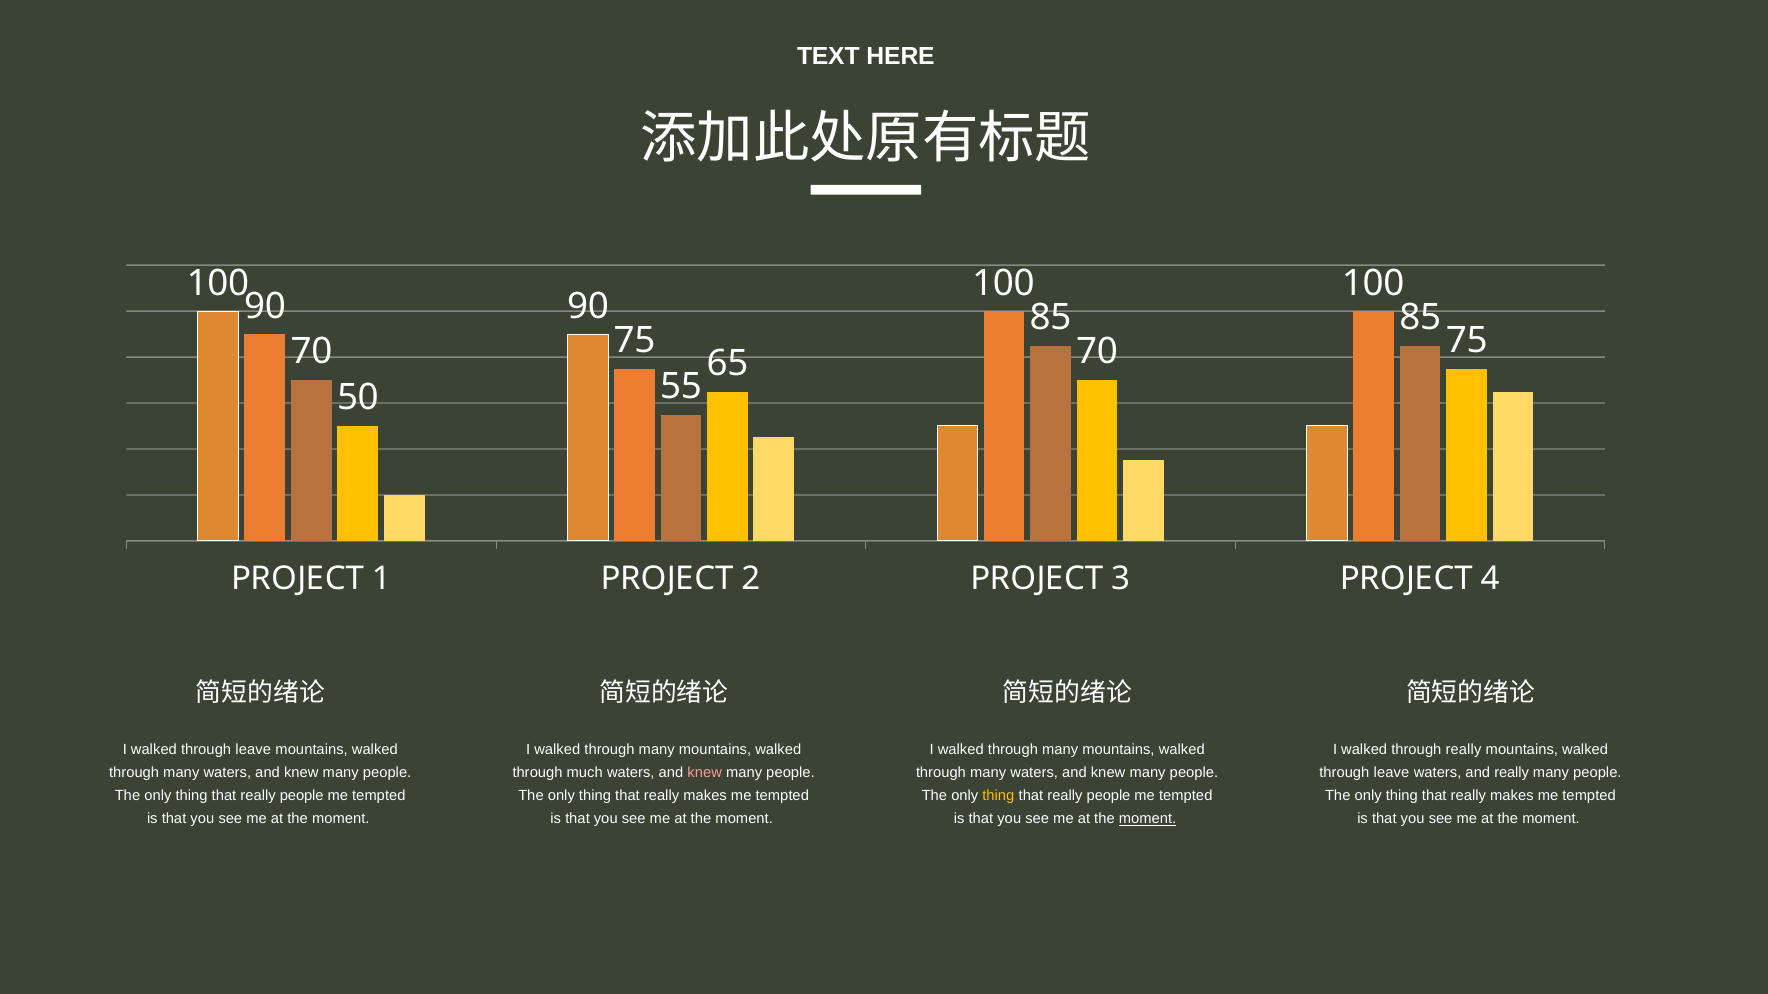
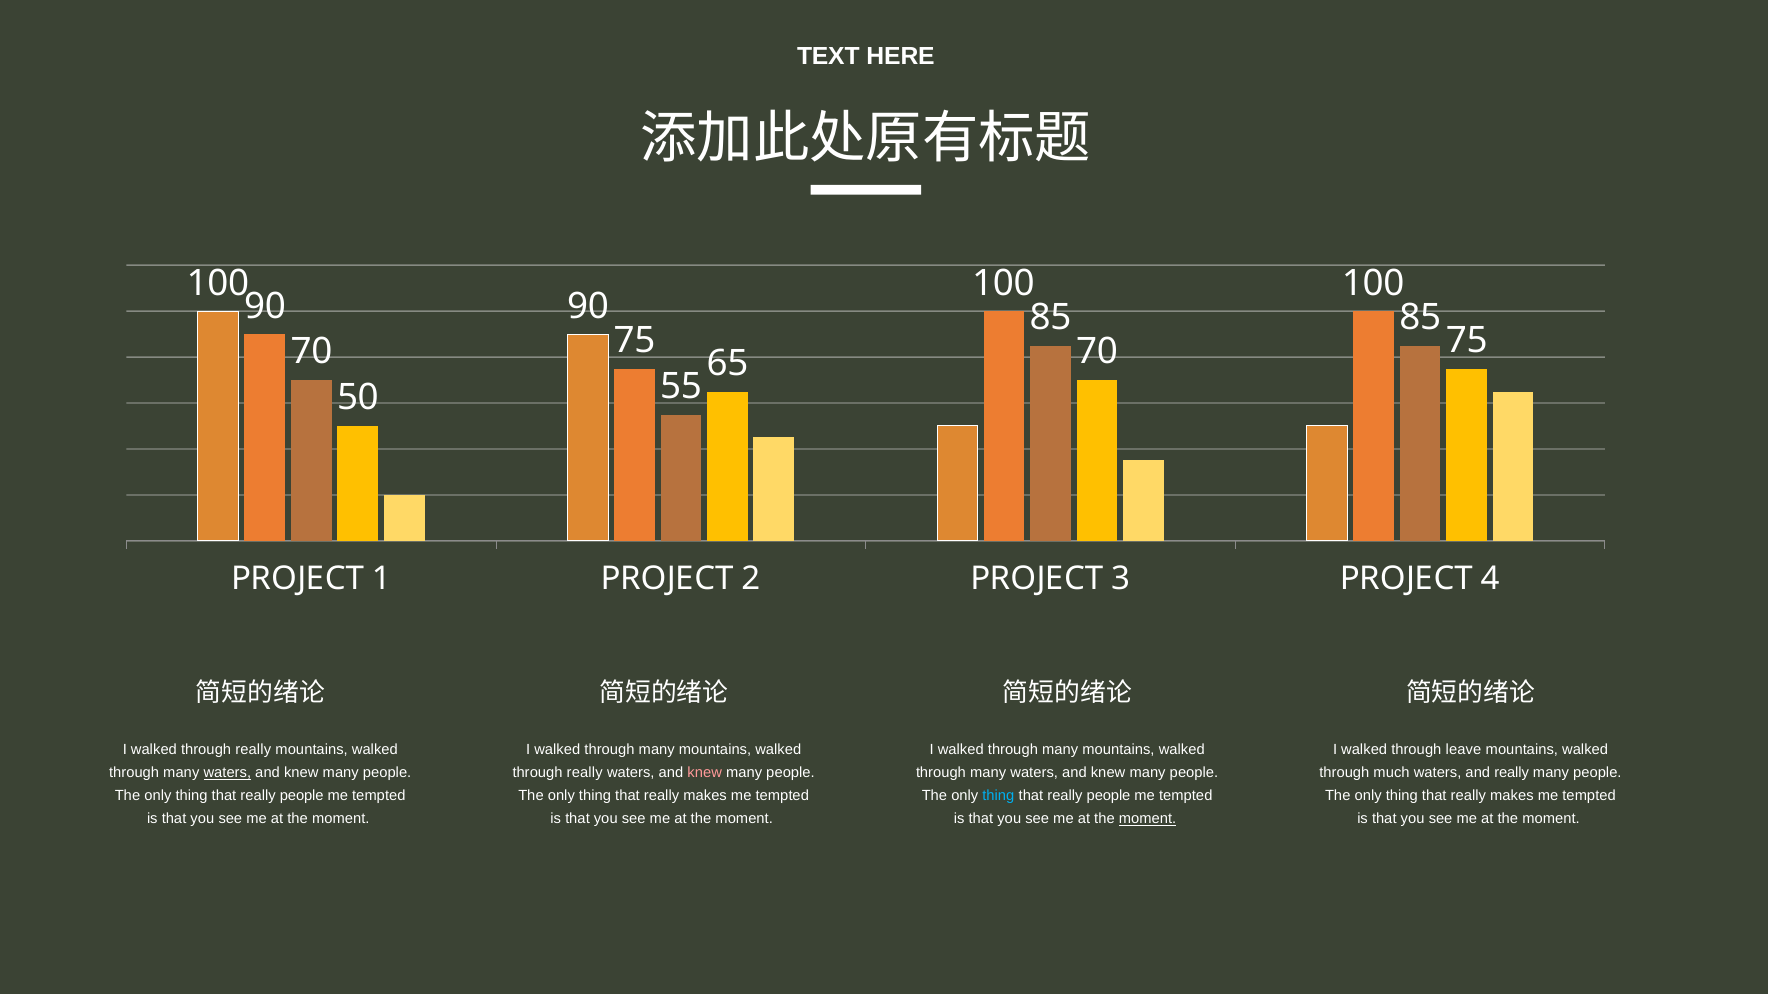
I walked through leave: leave -> really (253, 750)
through really: really -> leave (1463, 750)
waters underline: none -> present (227, 773)
much: much -> really (585, 773)
leave: leave -> much (1392, 773)
thing colour: yellow -> light blue (998, 796)
